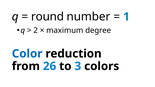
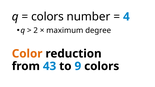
round: round -> colors (47, 17)
1: 1 -> 4 (126, 17)
Color colour: blue -> orange (27, 54)
26: 26 -> 43 (50, 66)
3: 3 -> 9 (78, 66)
